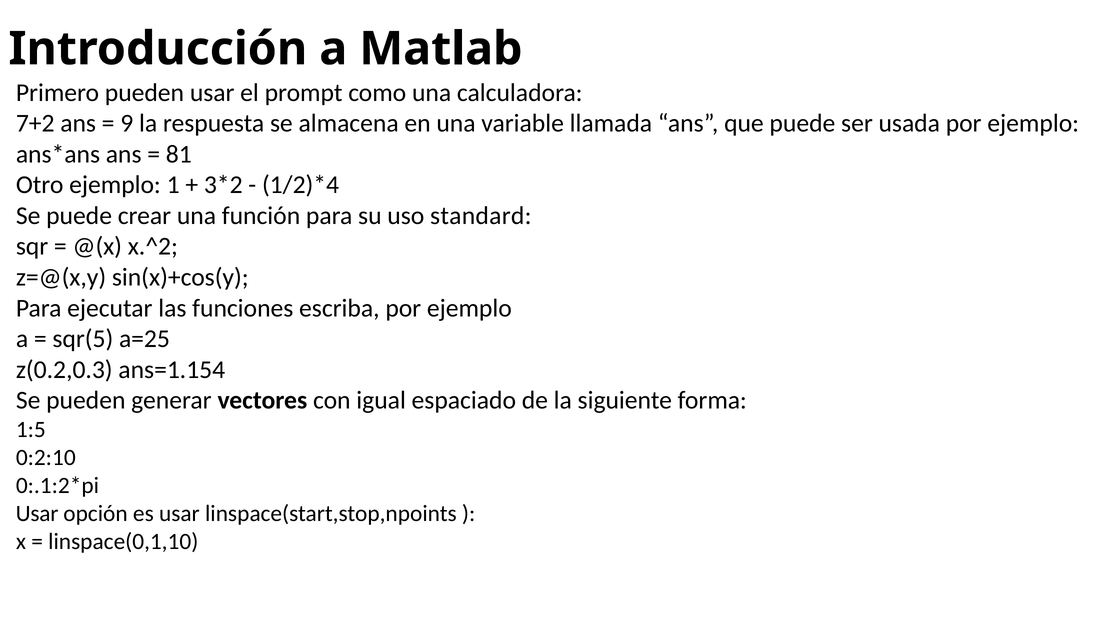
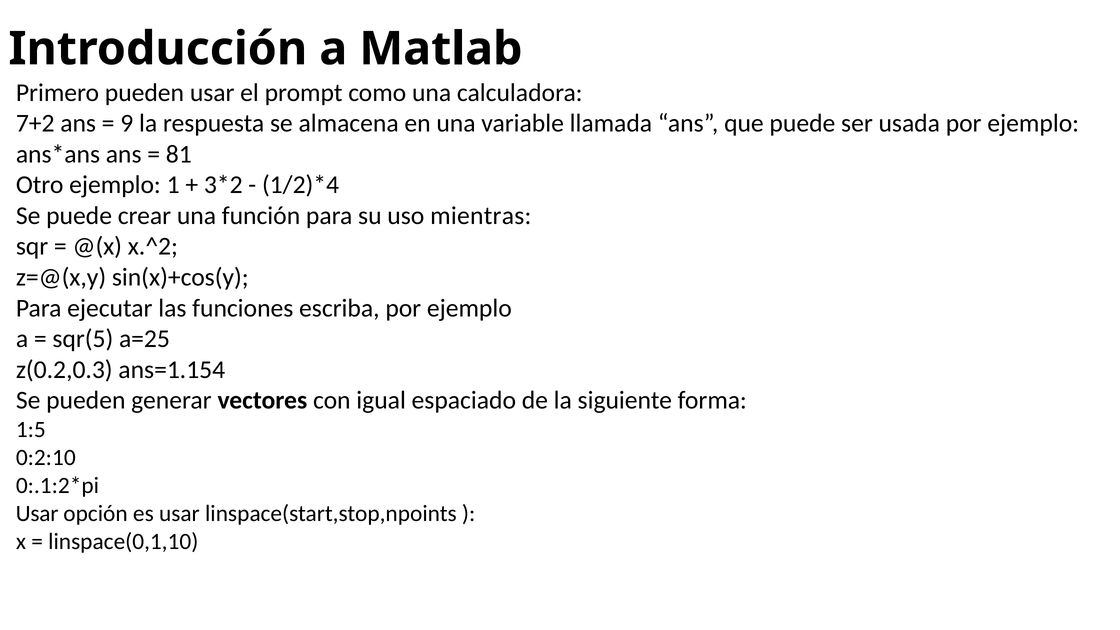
standard: standard -> mientras (481, 216)
